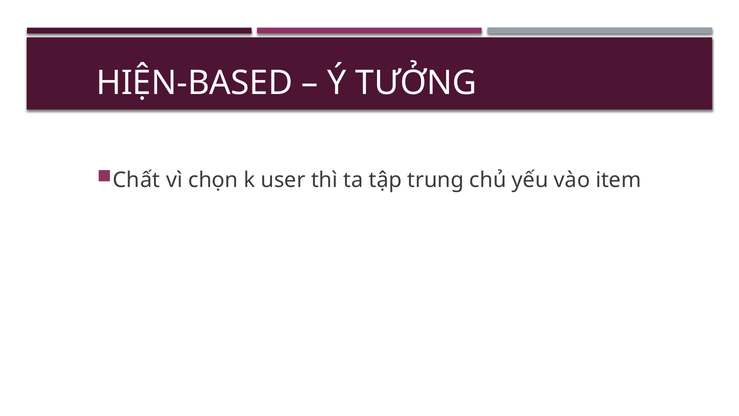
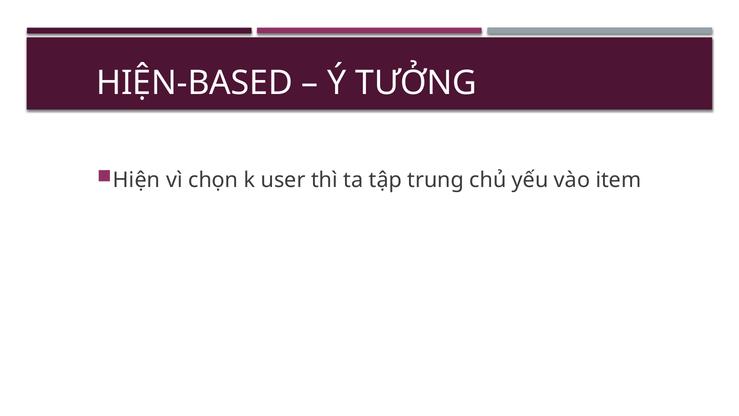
Chất: Chất -> Hiện (136, 180)
